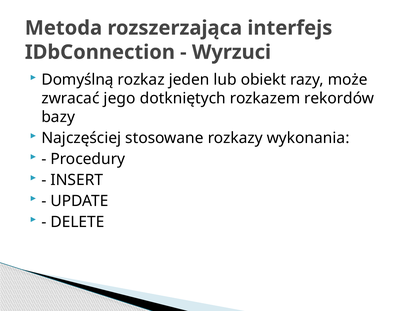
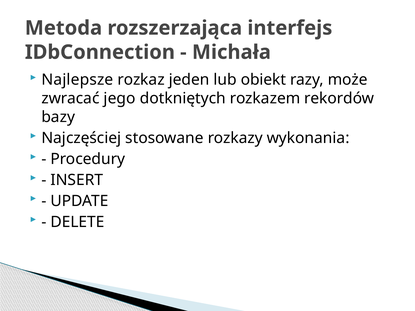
Wyrzuci: Wyrzuci -> Michała (231, 52)
Domyślną: Domyślną -> Najlepsze (77, 80)
